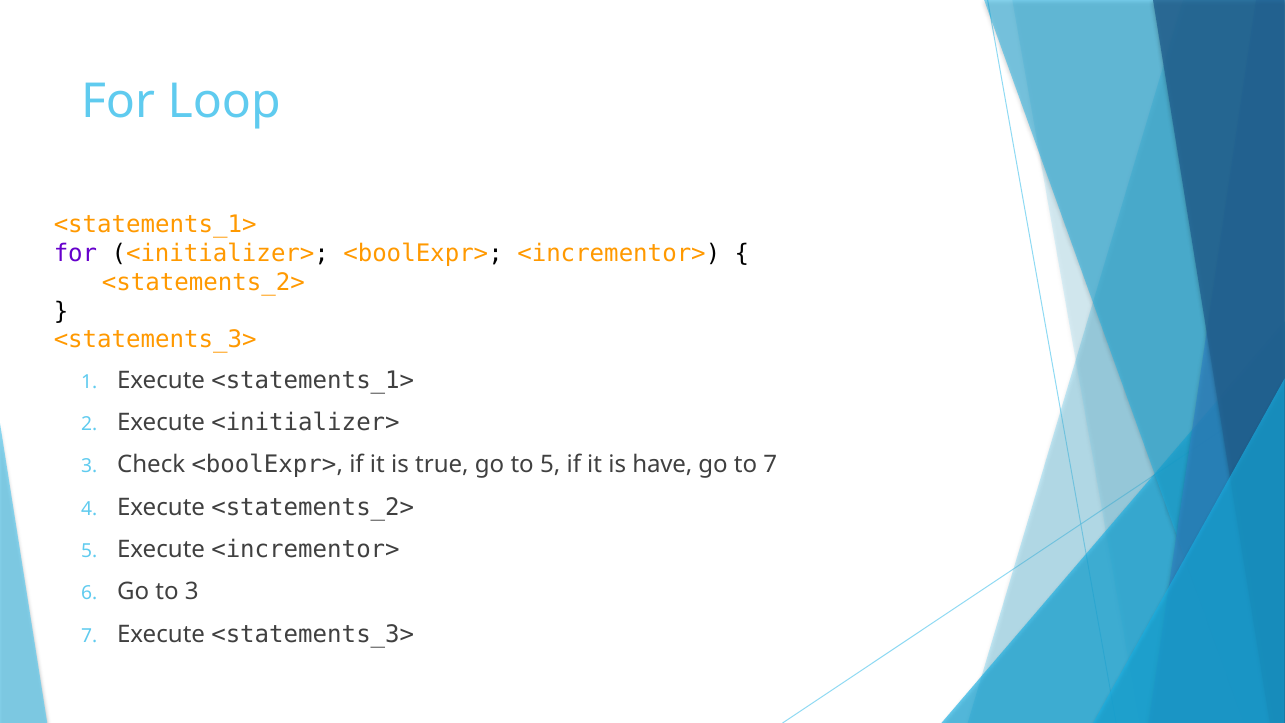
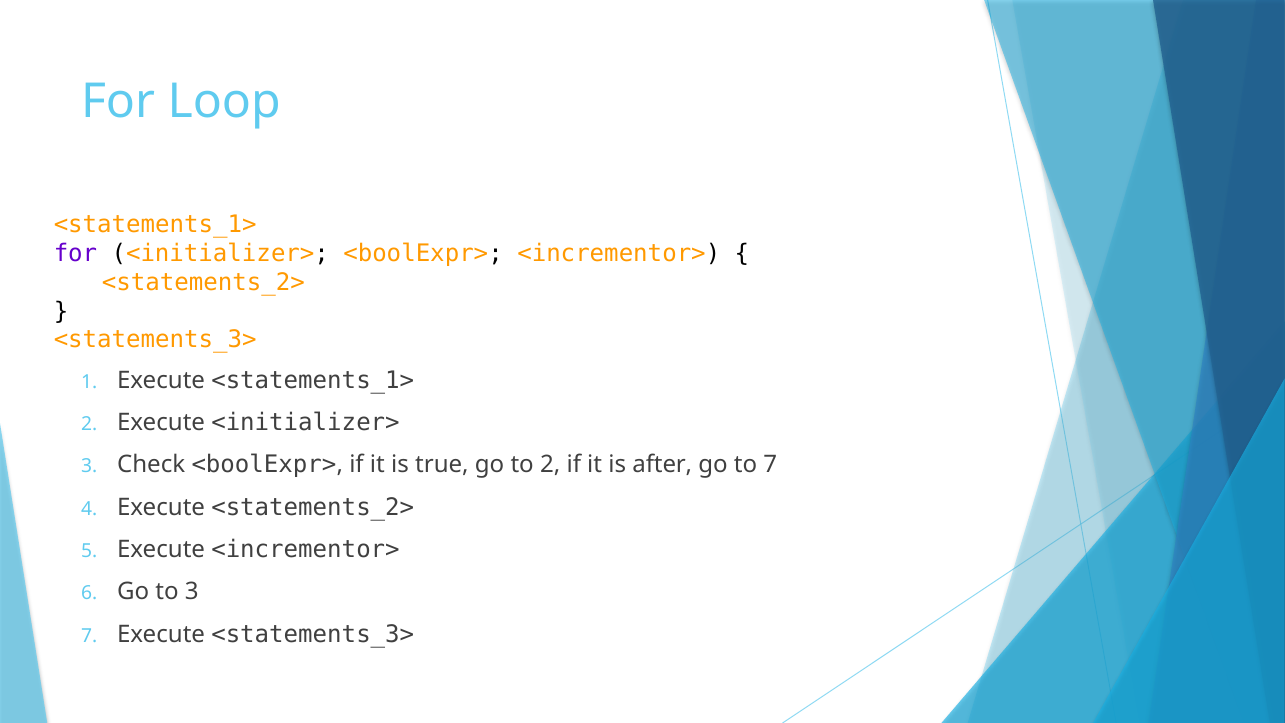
to 5: 5 -> 2 (550, 465)
have: have -> after (662, 465)
